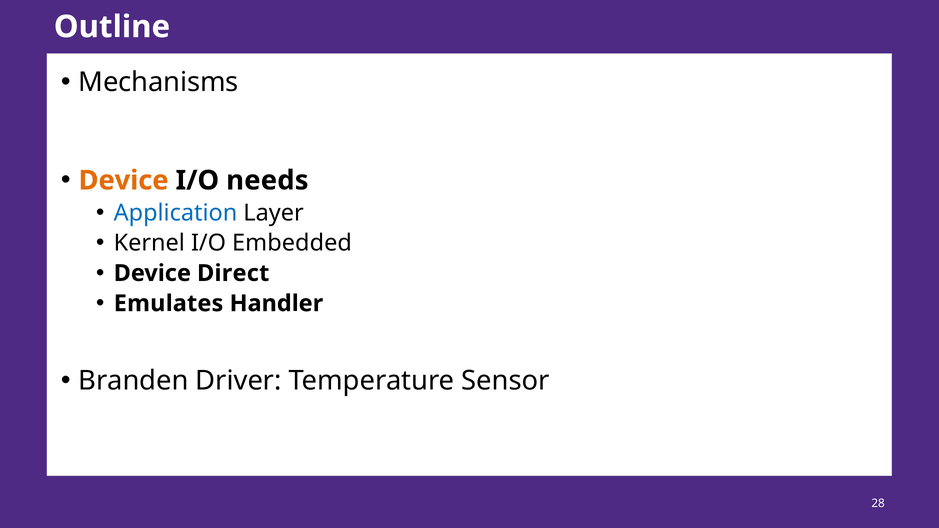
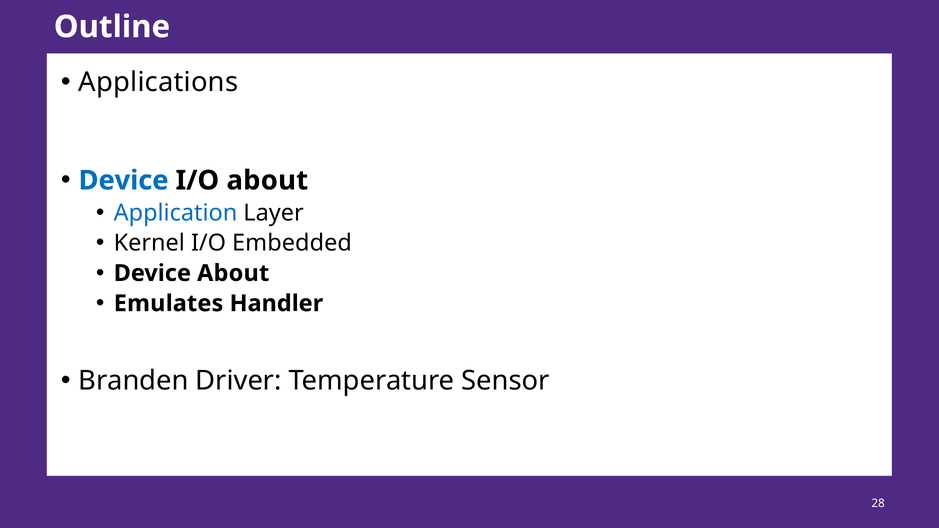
Mechanisms: Mechanisms -> Applications (158, 82)
Device colour: orange -> blue (124, 180)
I/O needs: needs -> about (267, 180)
Device Direct: Direct -> About (233, 273)
